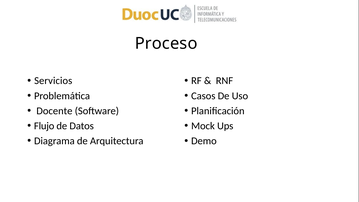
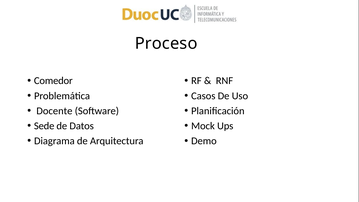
Servicios: Servicios -> Comedor (53, 81)
Flujo: Flujo -> Sede (44, 126)
